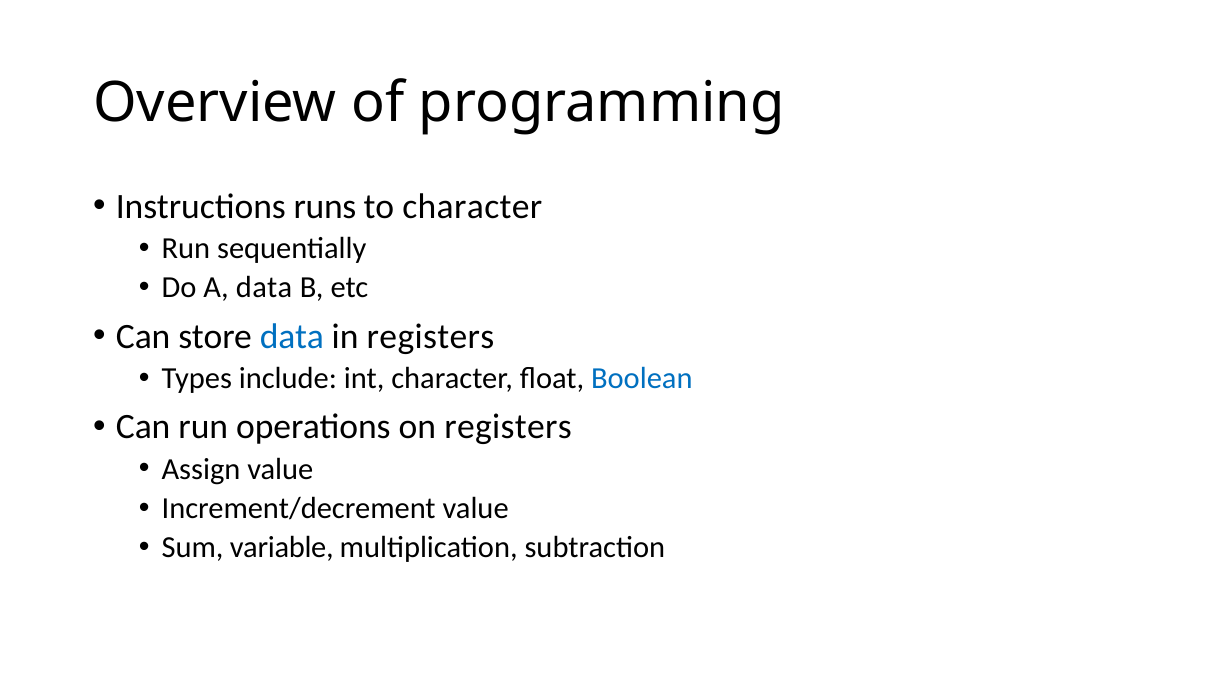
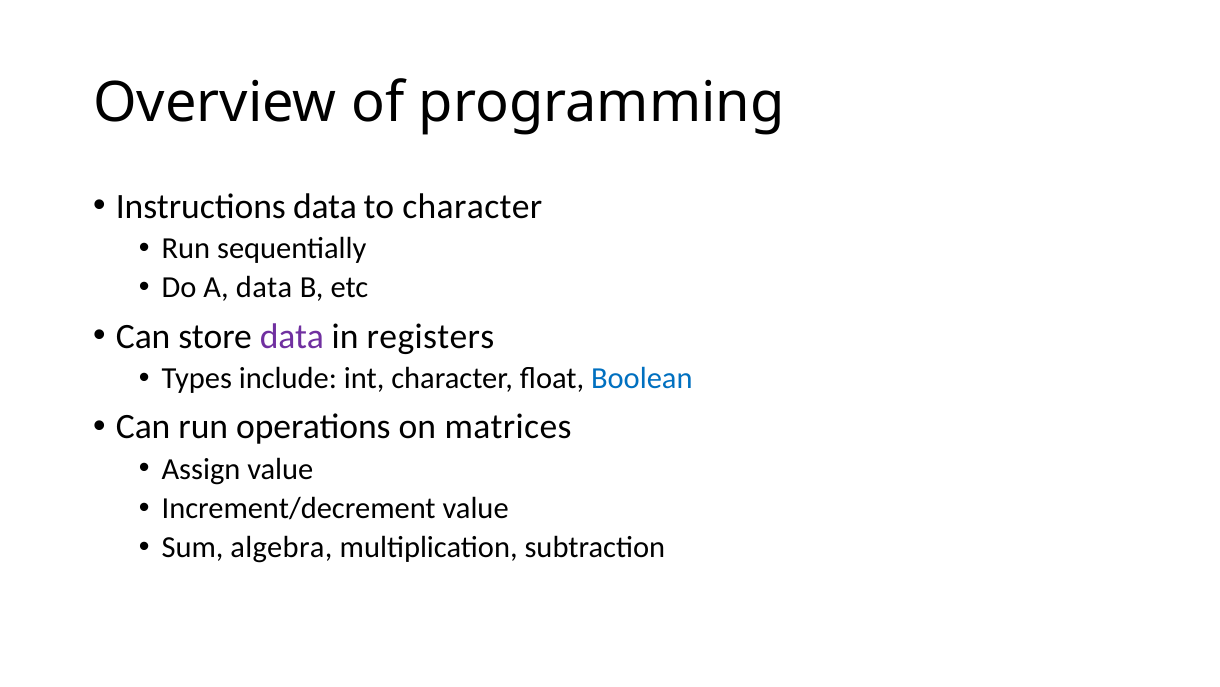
Instructions runs: runs -> data (325, 206)
data colour: blue -> purple (292, 336)
on registers: registers -> matrices (508, 426)
variable: variable -> algebra (281, 547)
